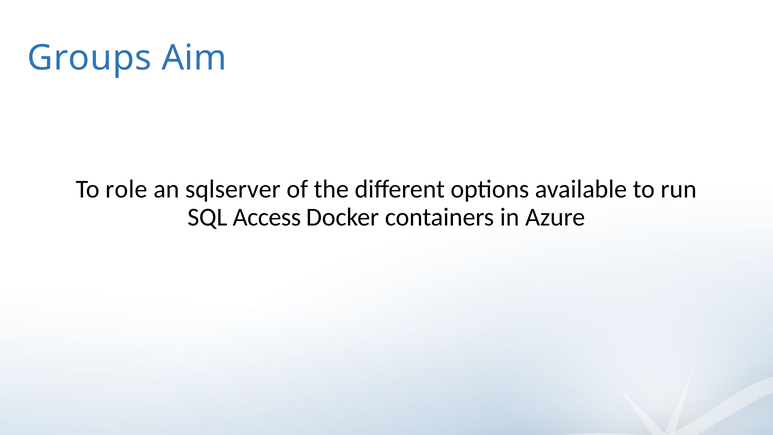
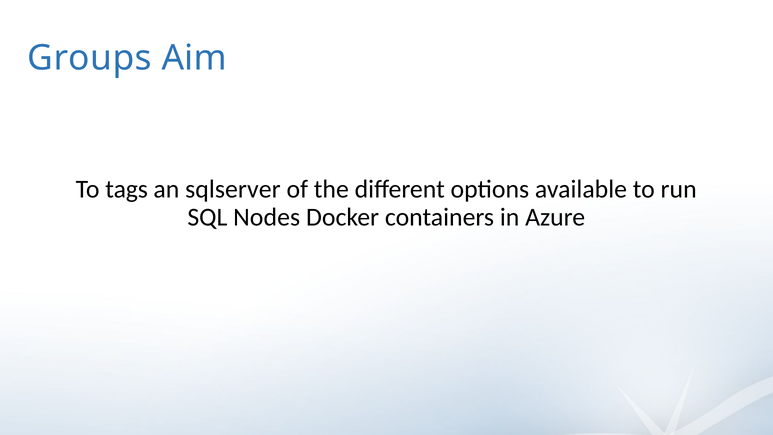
role: role -> tags (127, 189)
Access: Access -> Nodes (267, 217)
